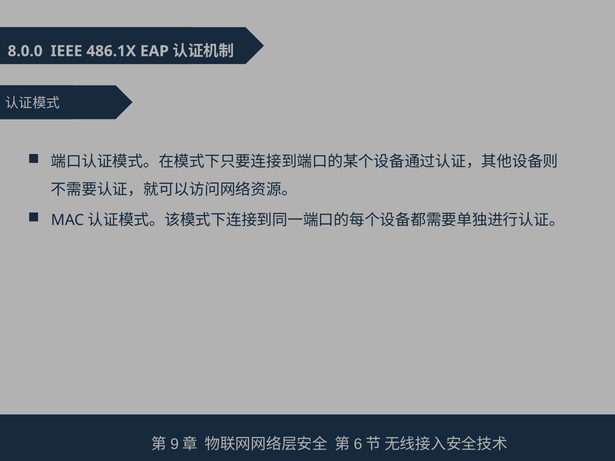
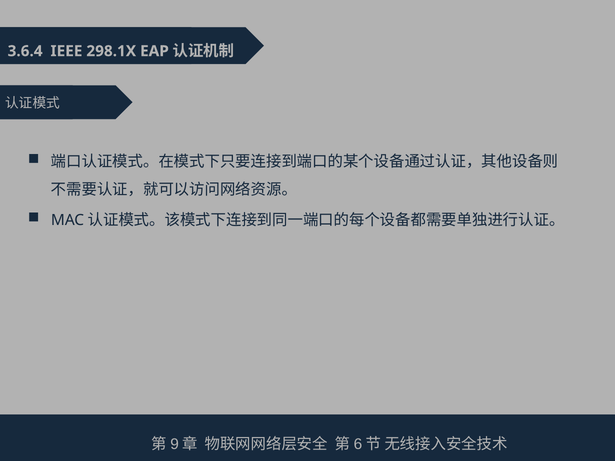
8.0.0: 8.0.0 -> 3.6.4 (25, 51)
486.1X: 486.1X -> 298.1X (111, 51)
